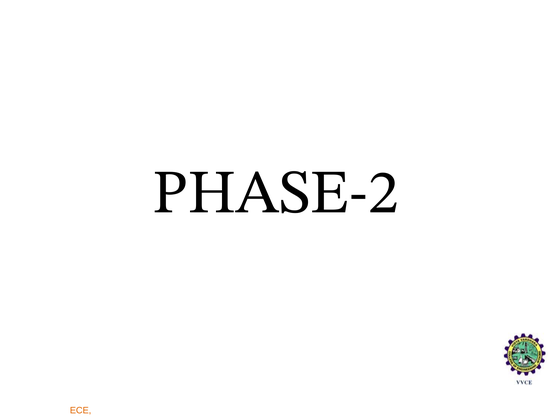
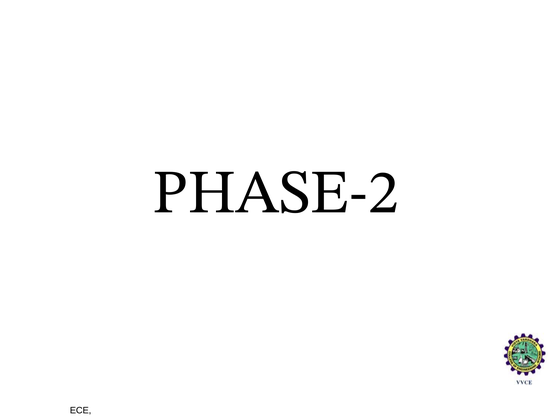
ECE colour: orange -> black (81, 411)
